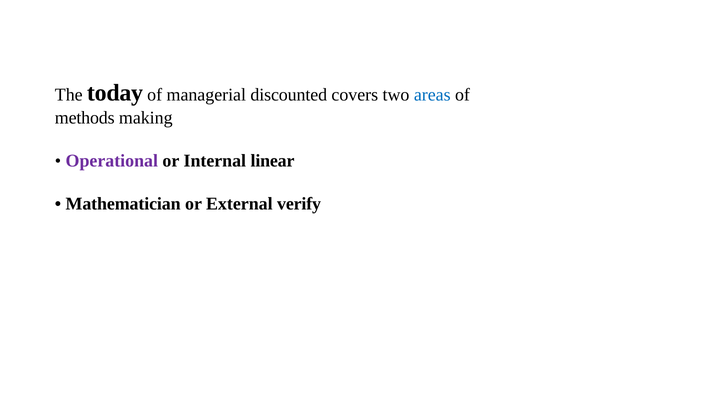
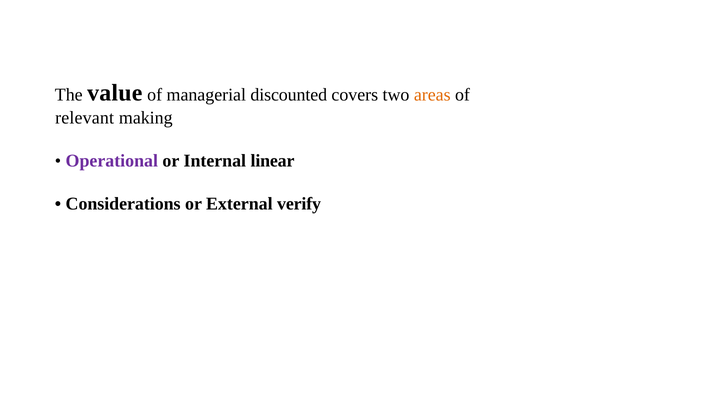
today: today -> value (115, 93)
areas colour: blue -> orange (432, 95)
methods: methods -> relevant (85, 118)
Mathematician: Mathematician -> Considerations (123, 204)
